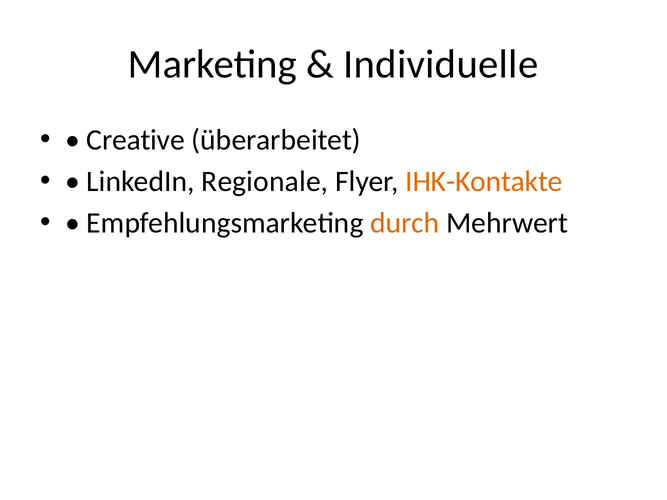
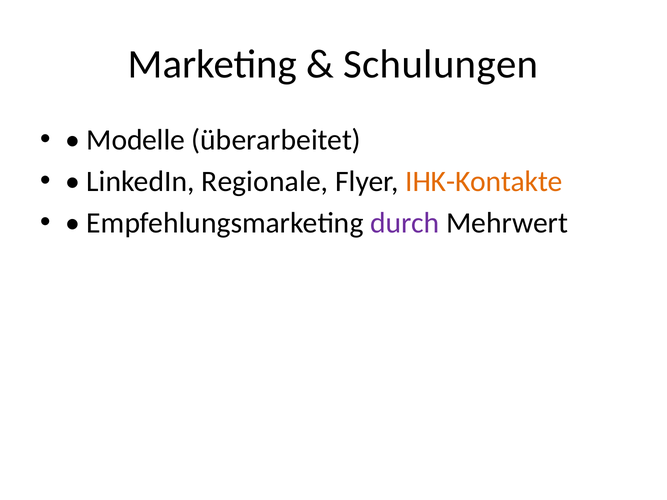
Individuelle: Individuelle -> Schulungen (441, 65)
Creative: Creative -> Modelle (136, 140)
durch colour: orange -> purple (405, 223)
